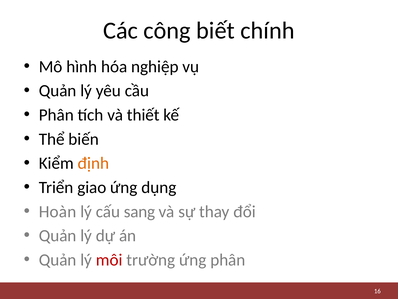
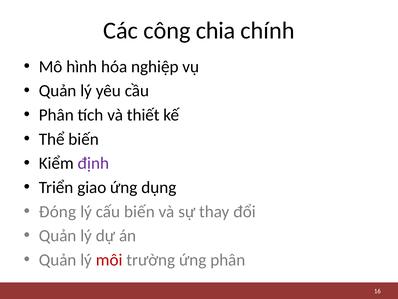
biết: biết -> chia (216, 31)
định colour: orange -> purple (93, 163)
Hoàn: Hoàn -> Đóng (58, 211)
cấu sang: sang -> biến (139, 211)
